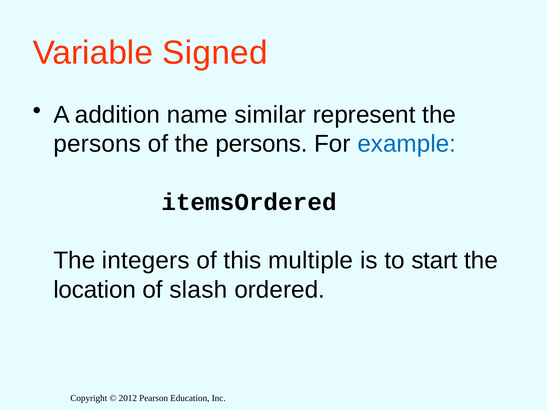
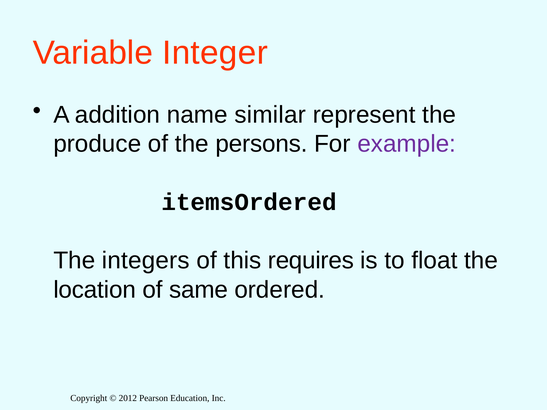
Signed: Signed -> Integer (215, 53)
persons: persons -> produce (97, 144)
example colour: blue -> purple (407, 144)
multiple: multiple -> requires (311, 261)
start: start -> float (434, 261)
slash: slash -> same (199, 290)
